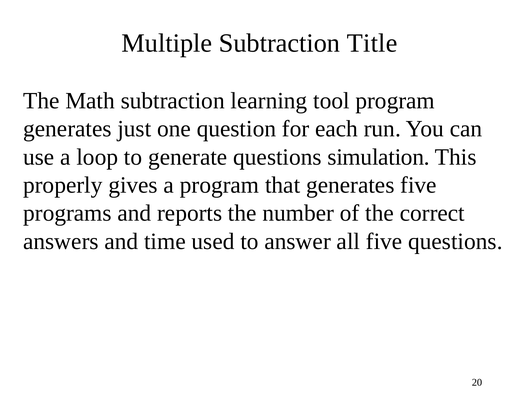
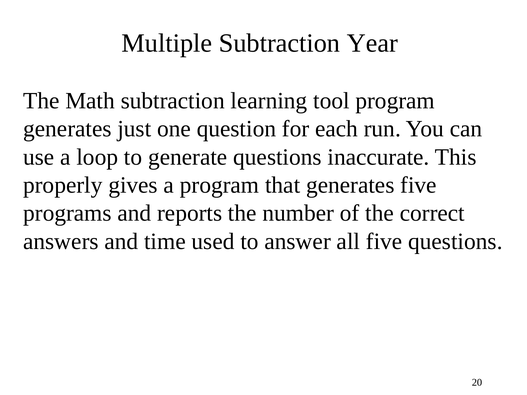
Title: Title -> Year (372, 43)
simulation: simulation -> inaccurate (379, 157)
